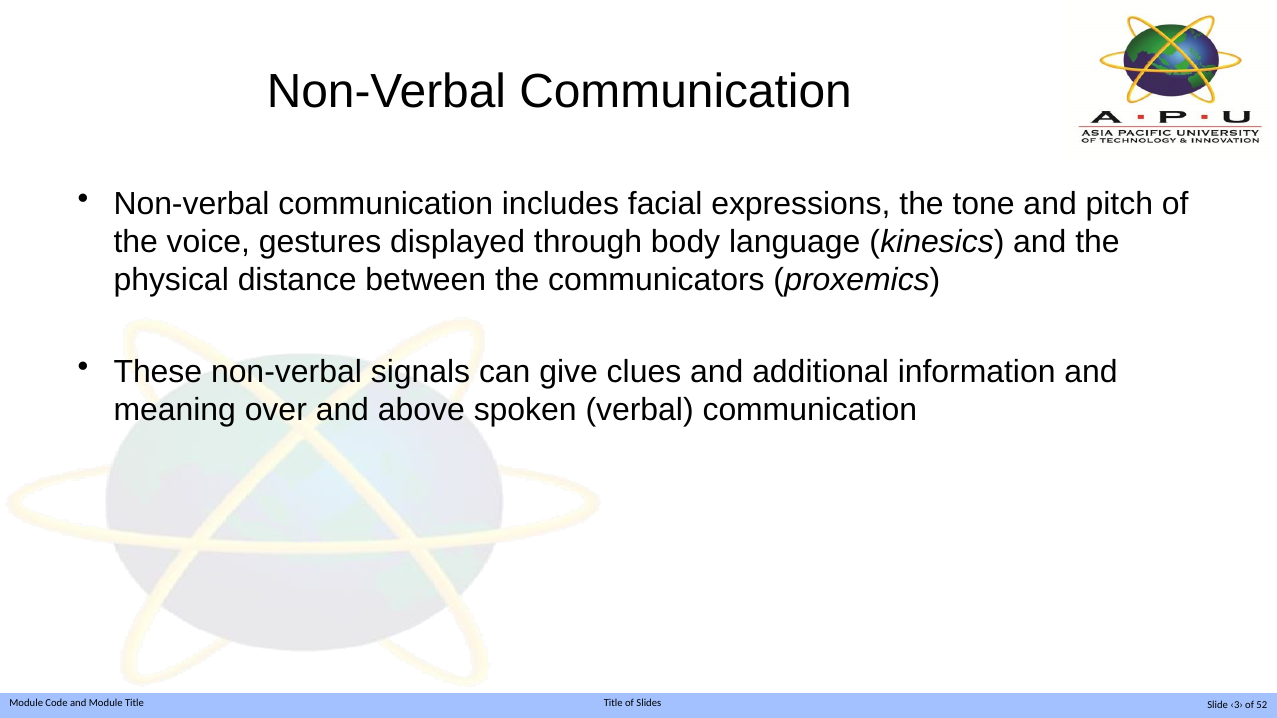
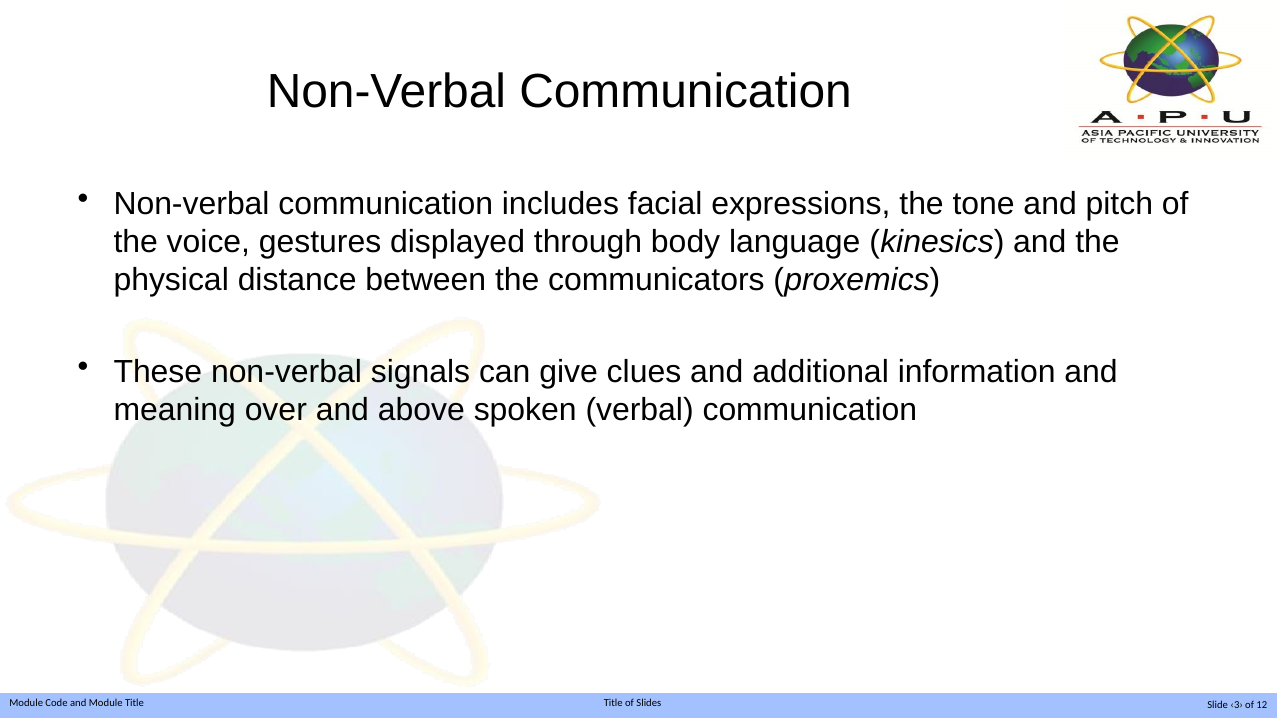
52: 52 -> 12 (1262, 706)
